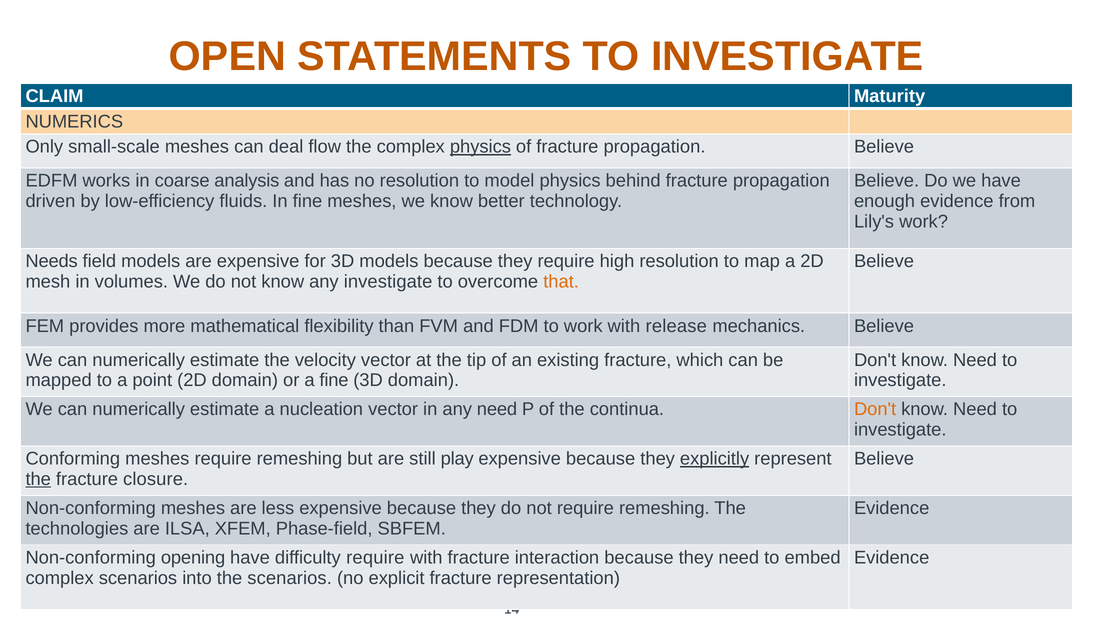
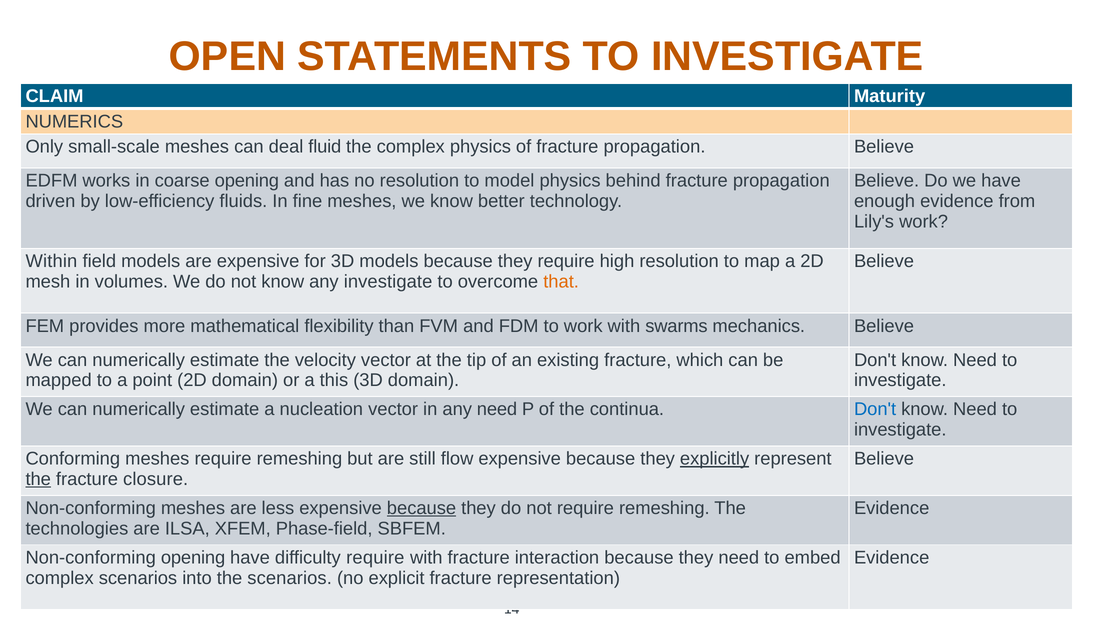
flow: flow -> fluid (325, 147)
physics underline: present -> none (480, 147)
coarse analysis: analysis -> opening (247, 181)
Needs: Needs -> Within (51, 261)
release: release -> swarms (676, 326)
a fine: fine -> this (334, 380)
Don't colour: orange -> blue (875, 409)
play: play -> flow (457, 458)
because underline: none -> present (422, 508)
